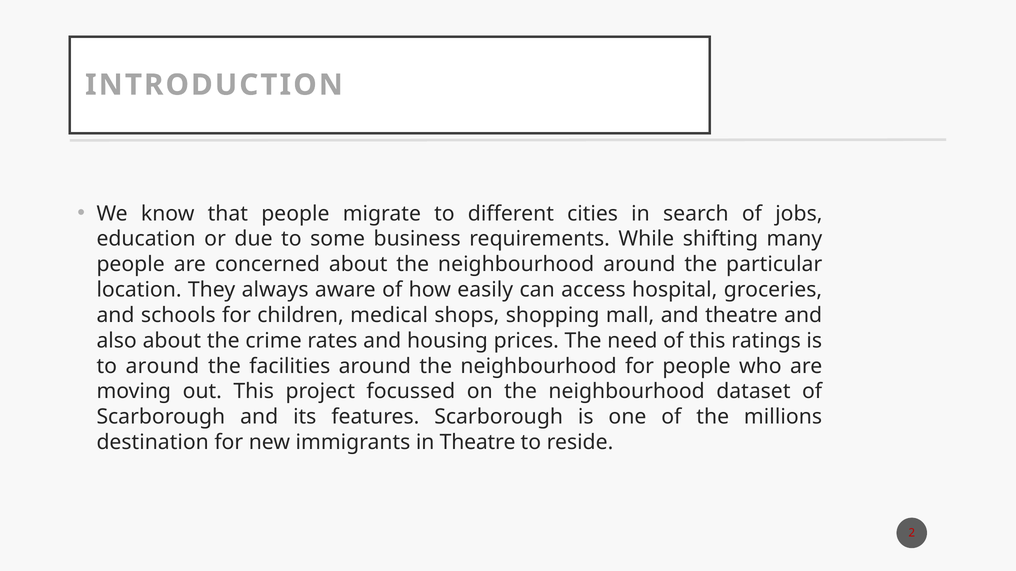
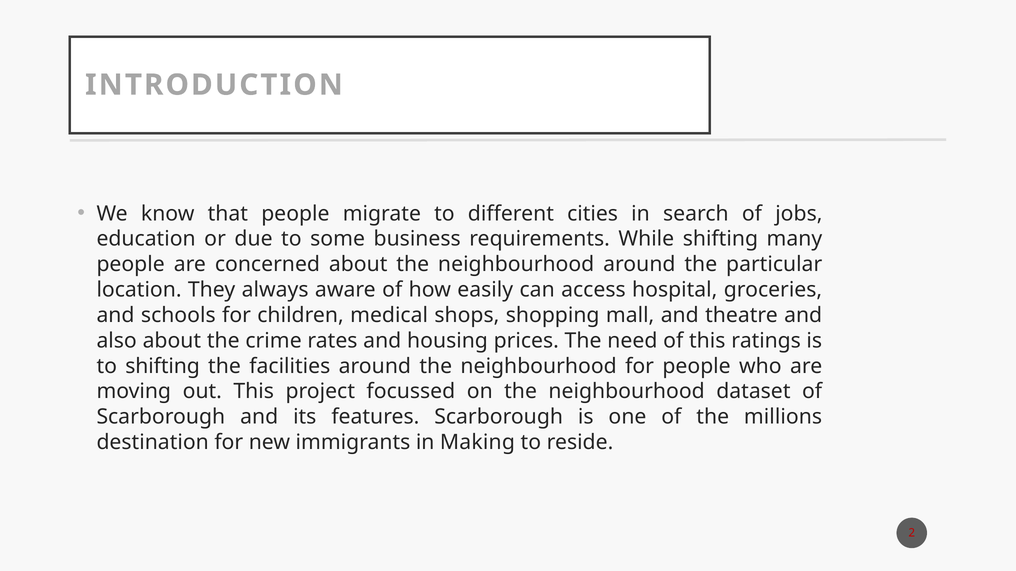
to around: around -> shifting (163, 366)
in Theatre: Theatre -> Making (477, 443)
